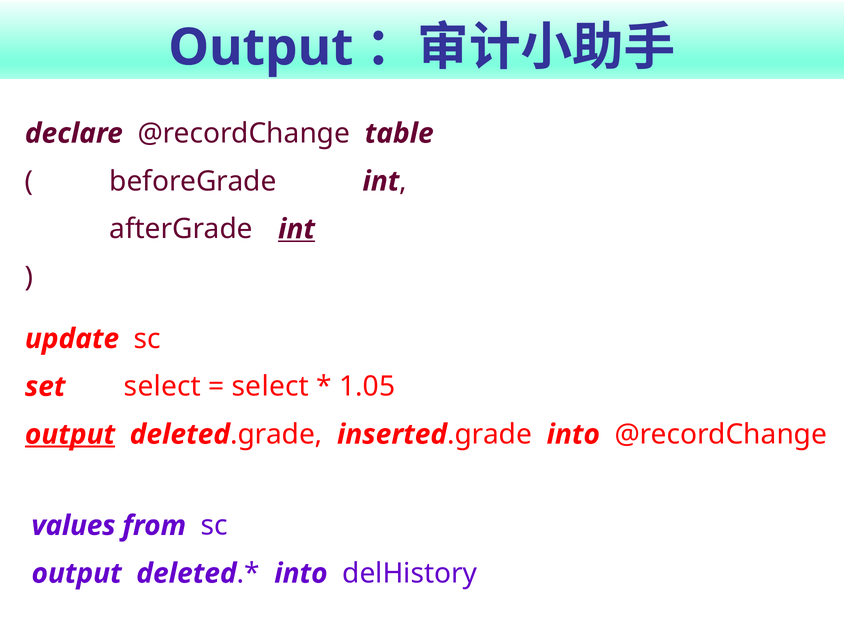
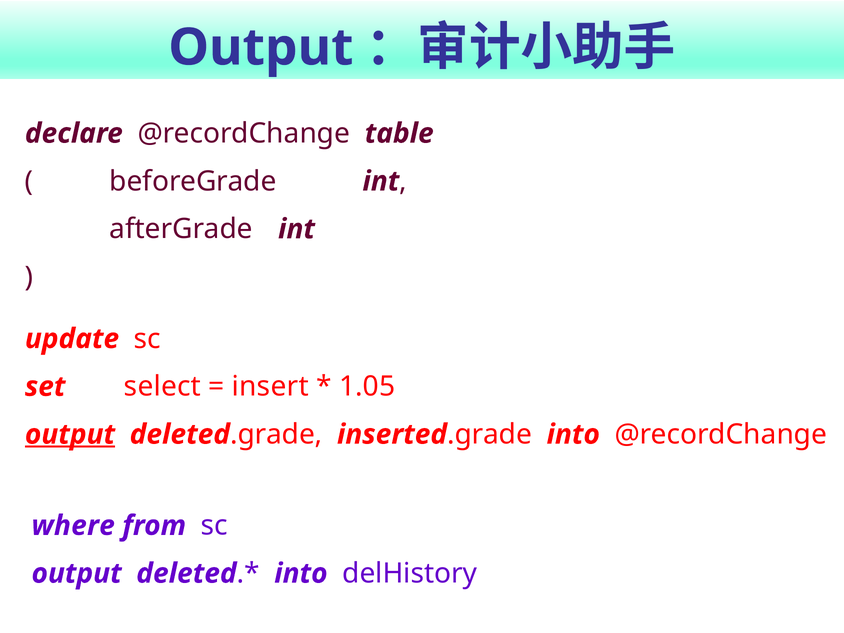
int underline: present -> none (297, 229)
select: select -> insert (270, 387)
values: values -> where (73, 526)
